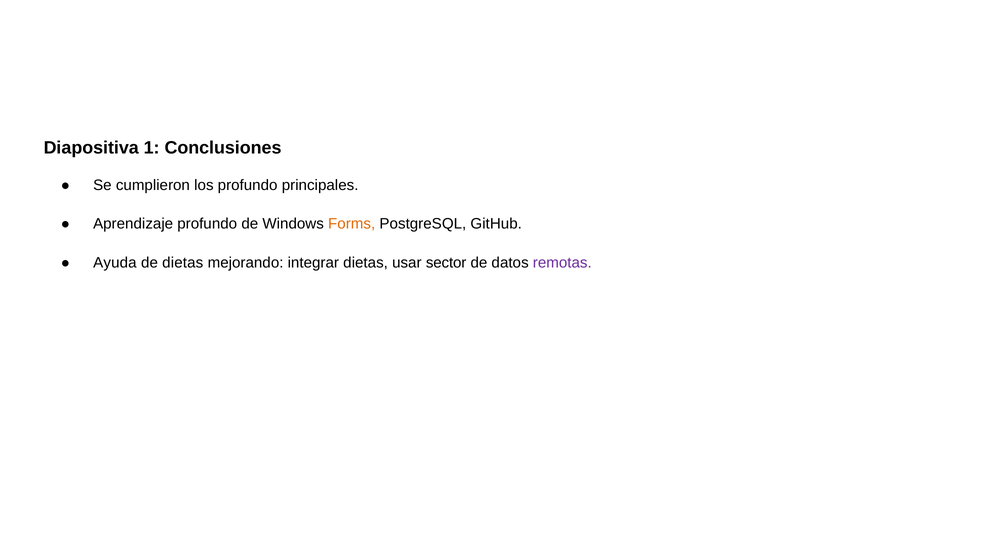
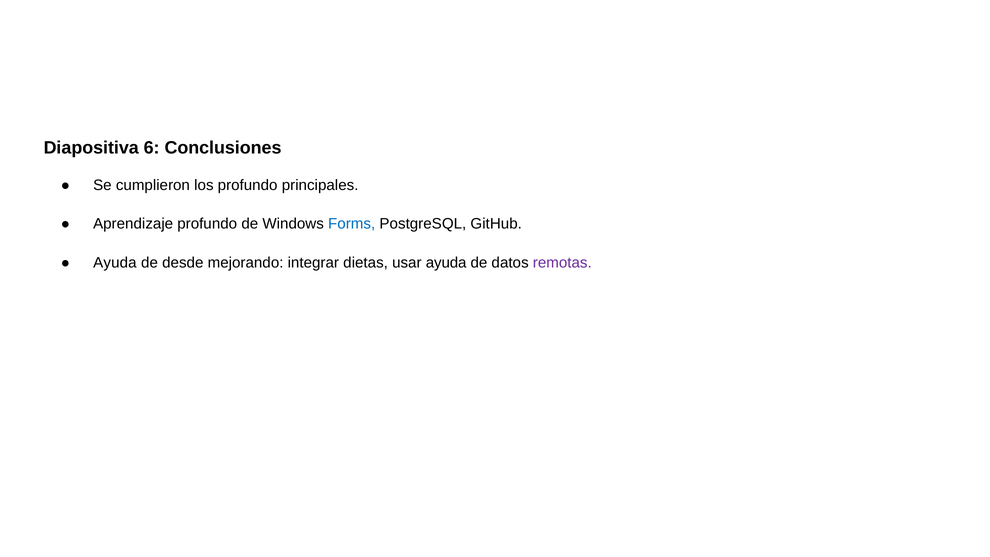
1: 1 -> 6 (152, 148)
Forms colour: orange -> blue (352, 224)
de dietas: dietas -> desde (183, 263)
usar sector: sector -> ayuda (446, 263)
